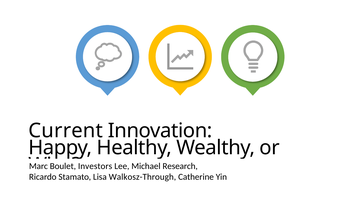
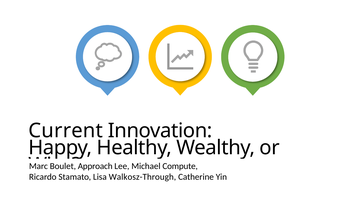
Investors: Investors -> Approach (95, 166)
Research: Research -> Compute (180, 166)
